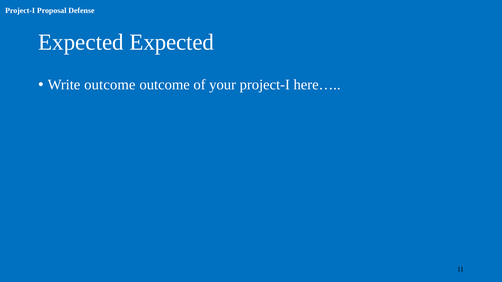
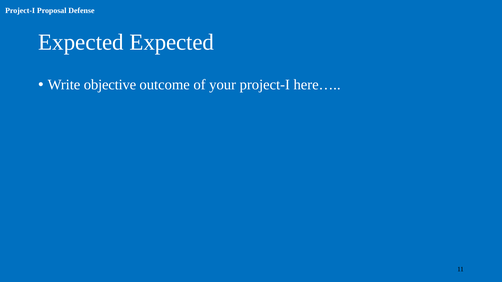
Write outcome: outcome -> objective (110, 85)
